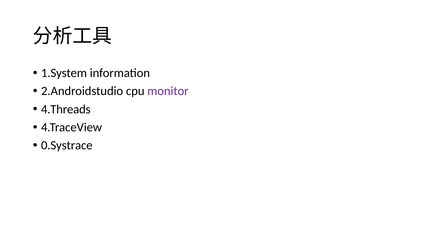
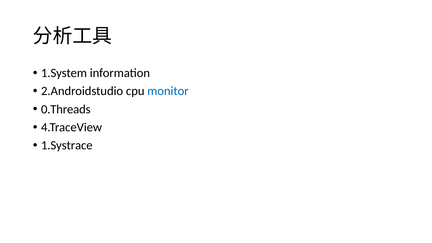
monitor colour: purple -> blue (168, 91)
4.Threads: 4.Threads -> 0.Threads (66, 109)
0.Systrace: 0.Systrace -> 1.Systrace (67, 145)
